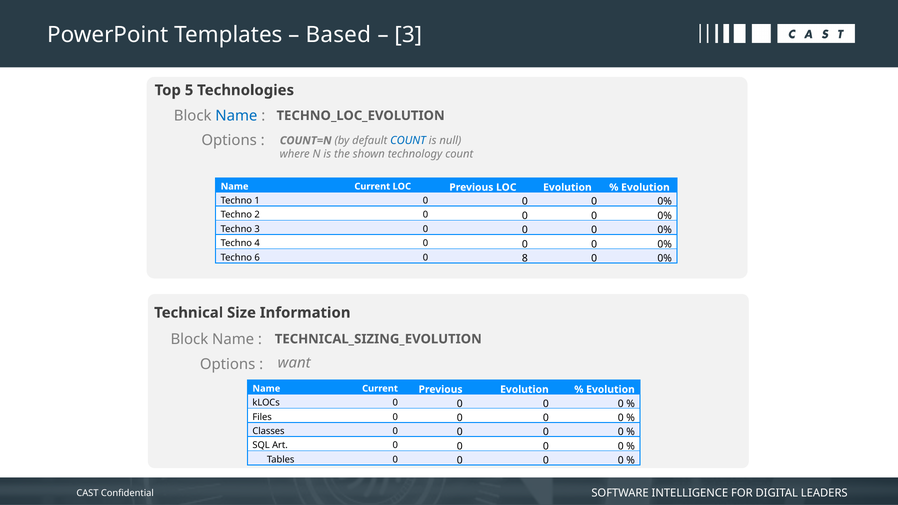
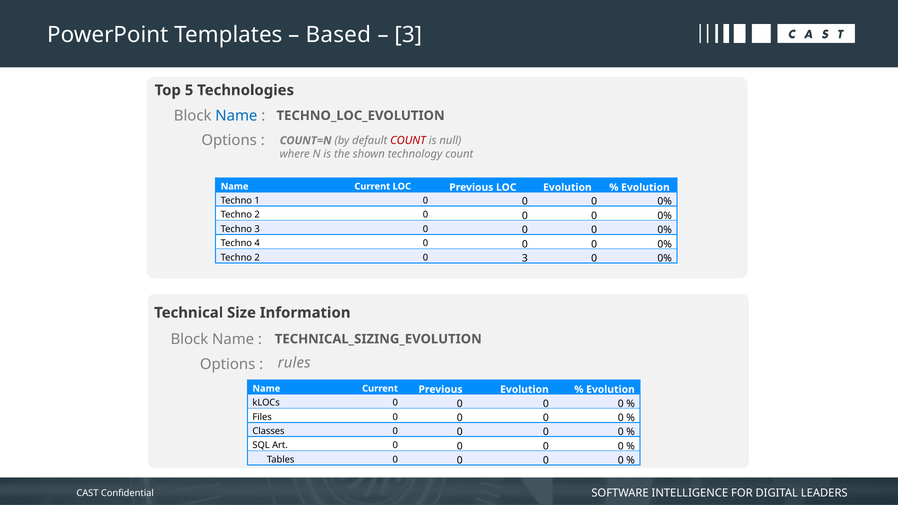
COUNT colour: blue -> red (408, 141)
6: 6 -> 2 (257, 258)
0 8: 8 -> 3 (525, 258)
want: want -> rules (294, 363)
